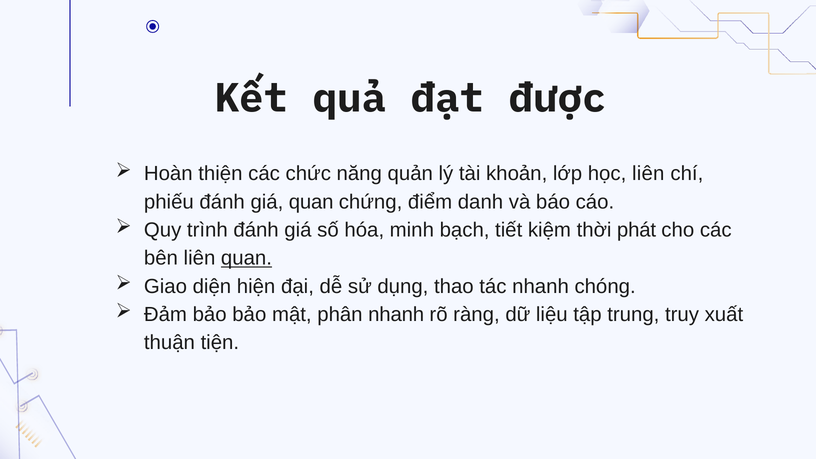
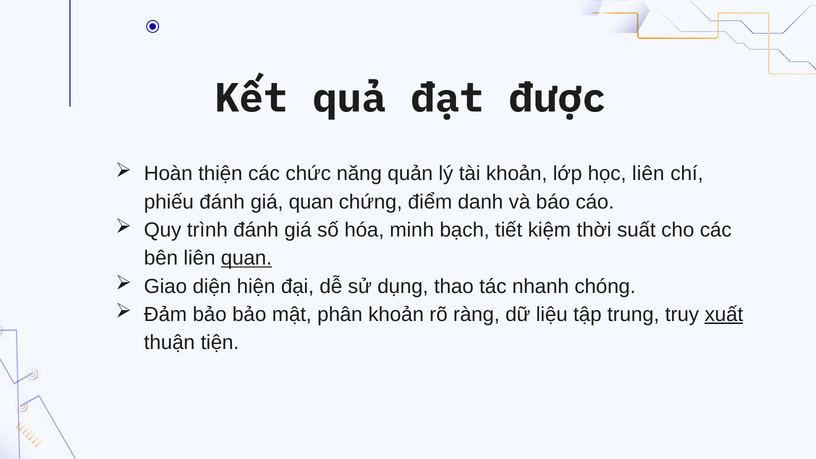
phát: phát -> suất (636, 230)
phân nhanh: nhanh -> khoản (396, 314)
xuất underline: none -> present (724, 314)
